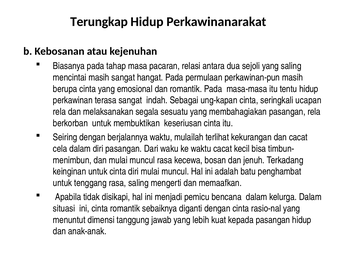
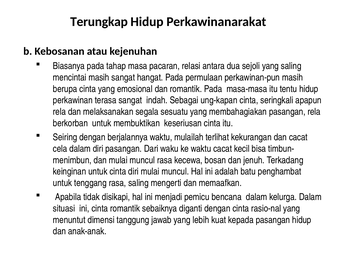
ucapan: ucapan -> apapun (308, 100)
